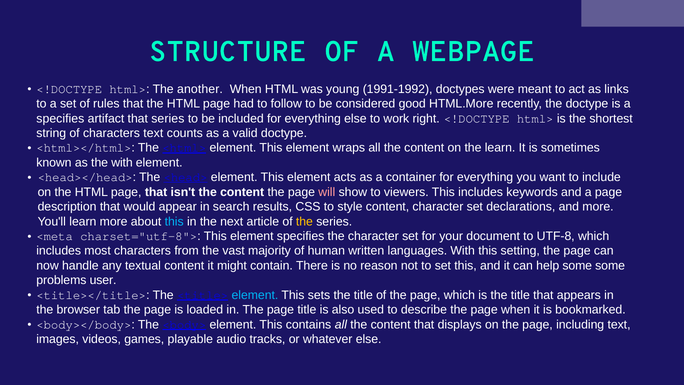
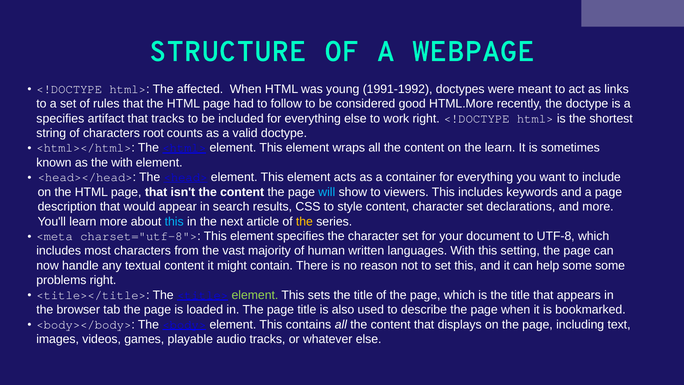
another: another -> affected (200, 89)
that series: series -> tracks (168, 118)
characters text: text -> root (153, 133)
will colour: pink -> light blue (327, 192)
problems user: user -> right (103, 280)
element colour: light blue -> light green (255, 295)
